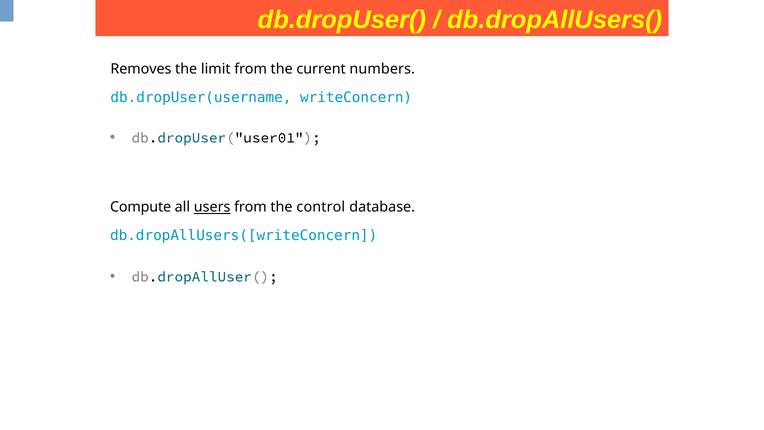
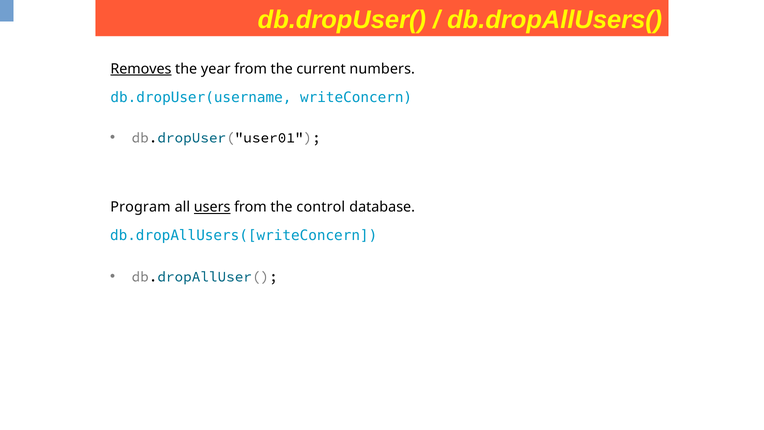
Removes underline: none -> present (141, 69)
limit: limit -> year (216, 69)
Compute: Compute -> Program (140, 207)
